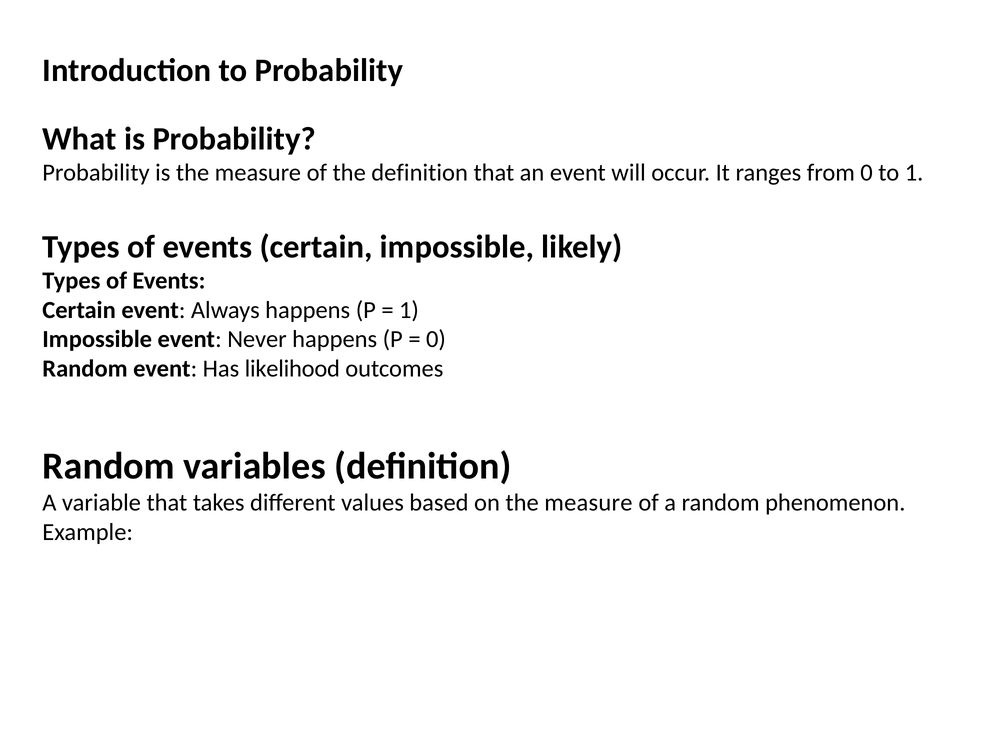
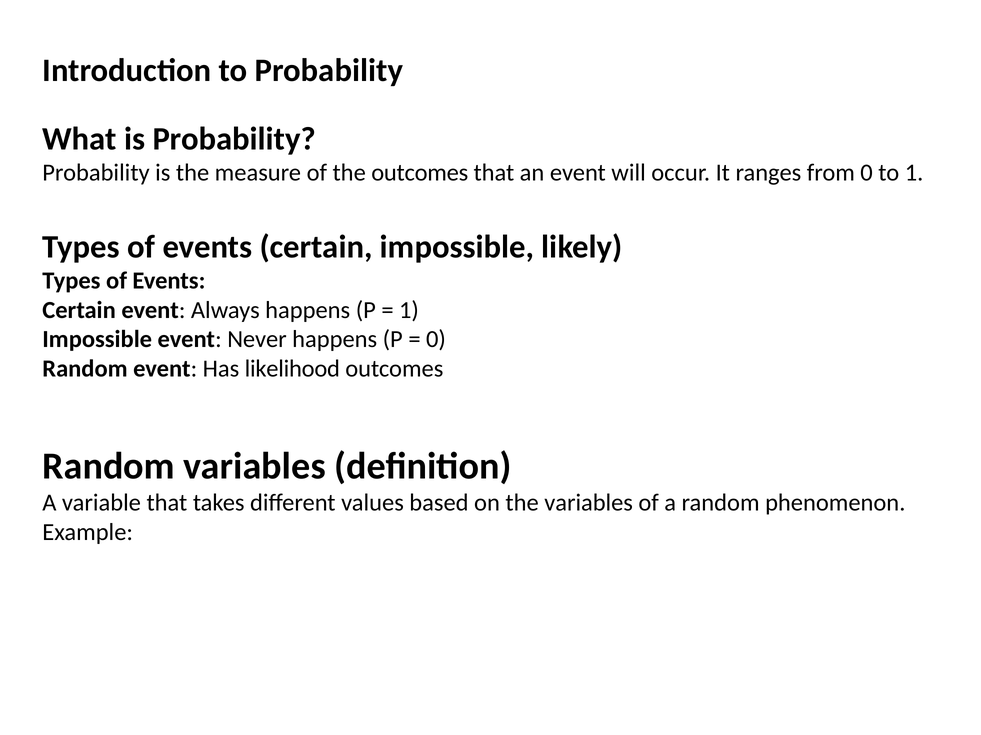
the definition: definition -> outcomes (420, 173)
on the measure: measure -> variables (589, 503)
